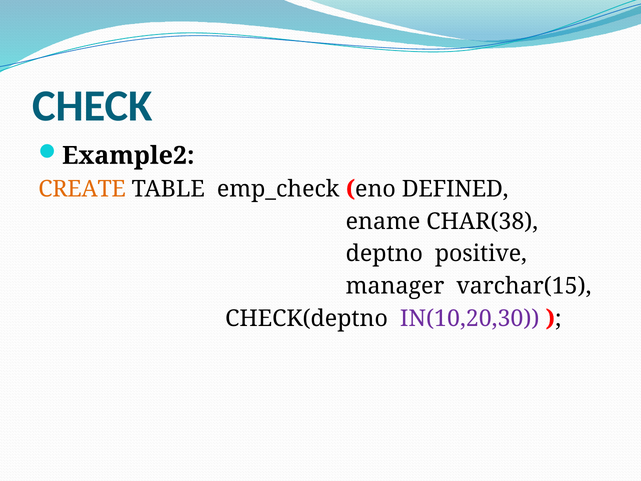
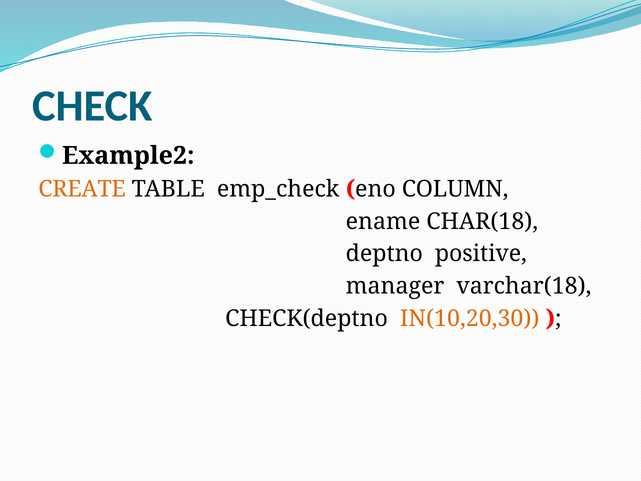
DEFINED: DEFINED -> COLUMN (455, 189)
CHAR(38: CHAR(38 -> CHAR(18 (482, 221)
varchar(15: varchar(15 -> varchar(18 (524, 286)
IN(10,20,30 colour: purple -> orange (470, 318)
